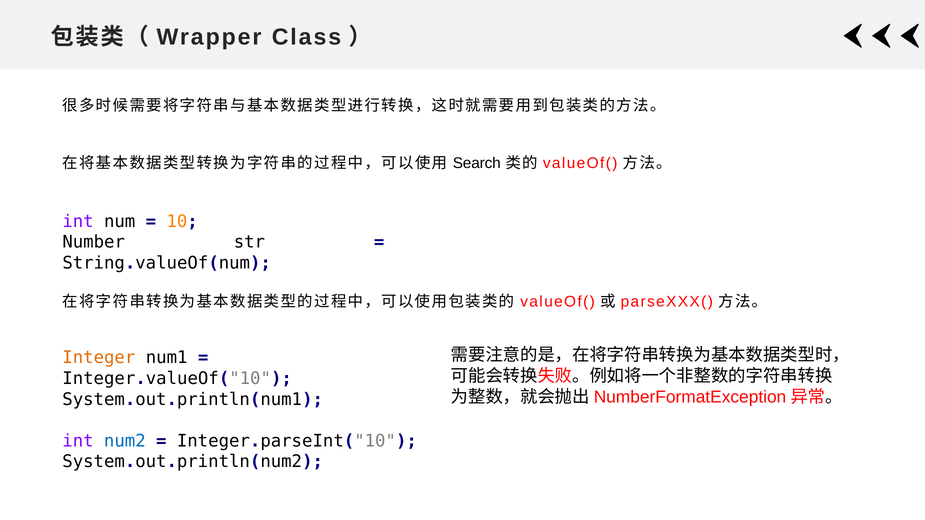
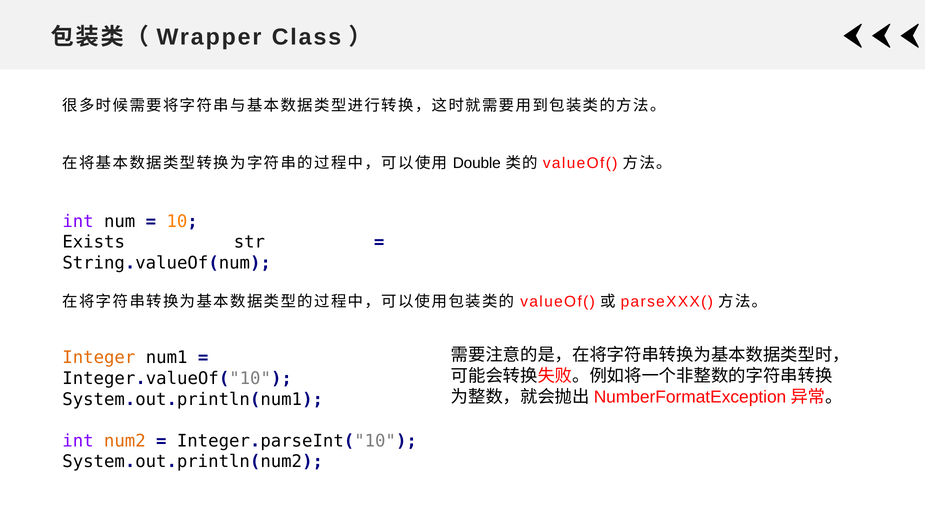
Search: Search -> Double (477, 163)
Number: Number -> Exists (94, 242)
num2 colour: blue -> orange (125, 441)
